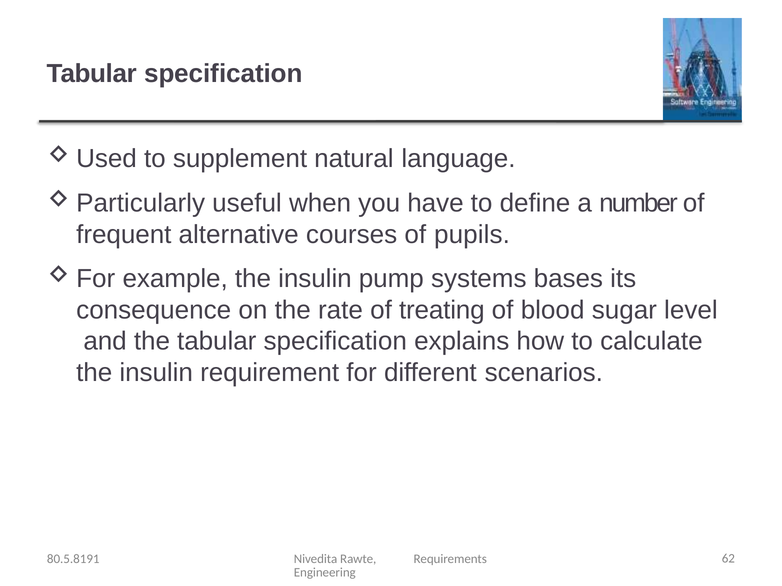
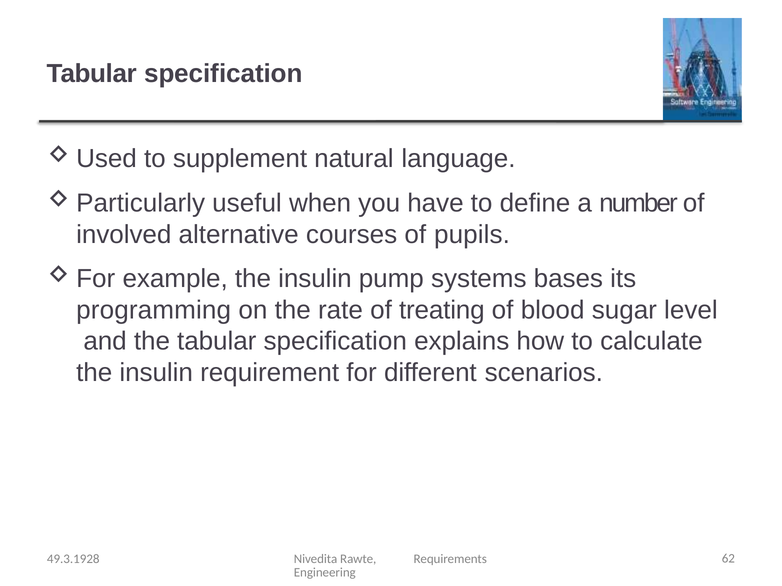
frequent: frequent -> involved (124, 235)
consequence: consequence -> programming (154, 310)
80.5.8191: 80.5.8191 -> 49.3.1928 (73, 559)
